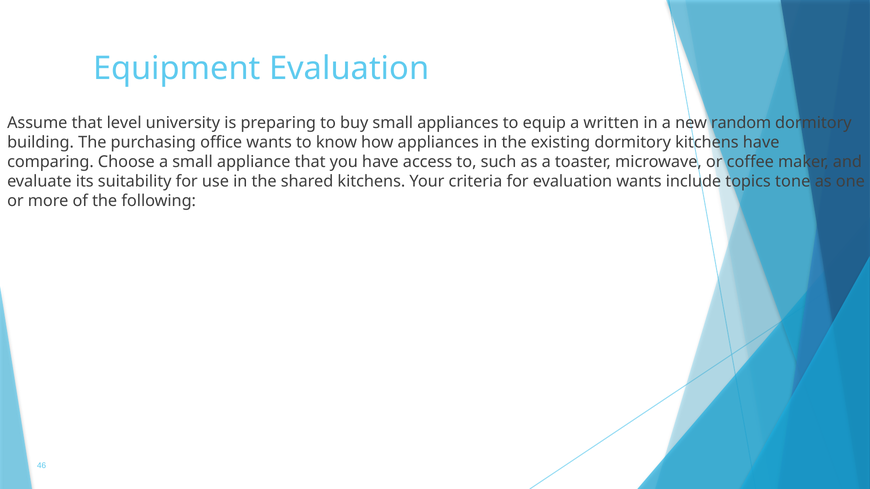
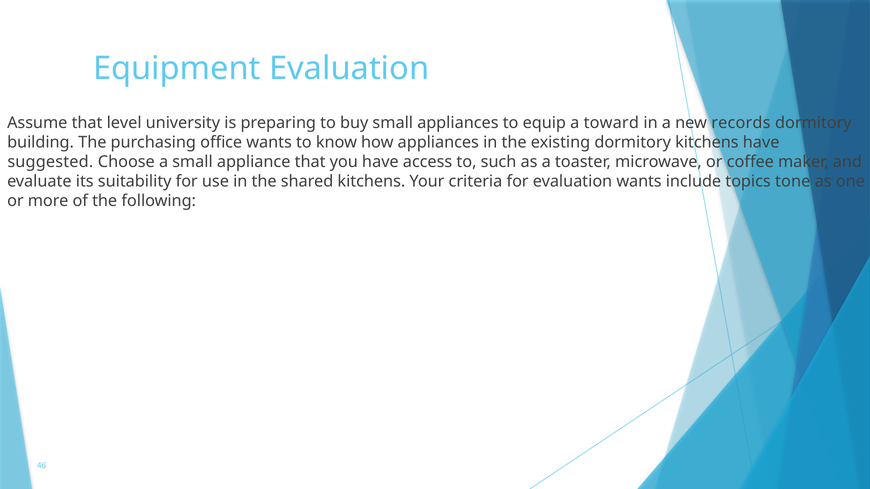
written: written -> toward (611, 123)
random: random -> records (741, 123)
comparing: comparing -> suggested (50, 162)
